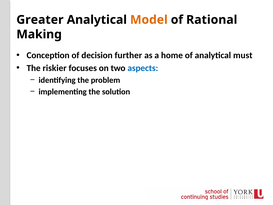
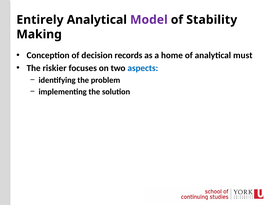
Greater: Greater -> Entirely (40, 20)
Model colour: orange -> purple (149, 20)
Rational: Rational -> Stability (212, 20)
further: further -> records (128, 55)
